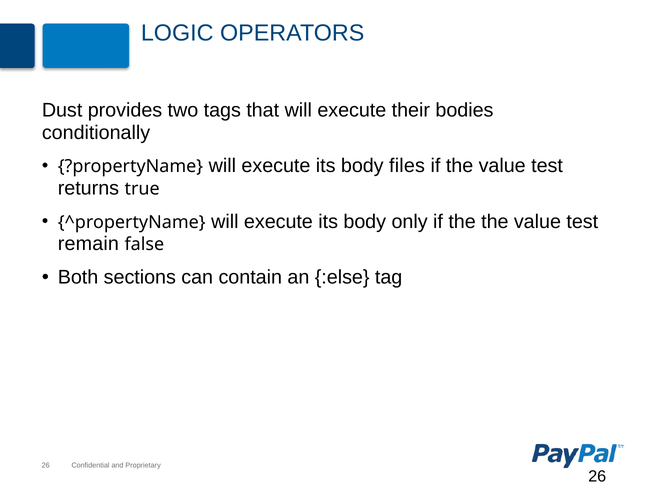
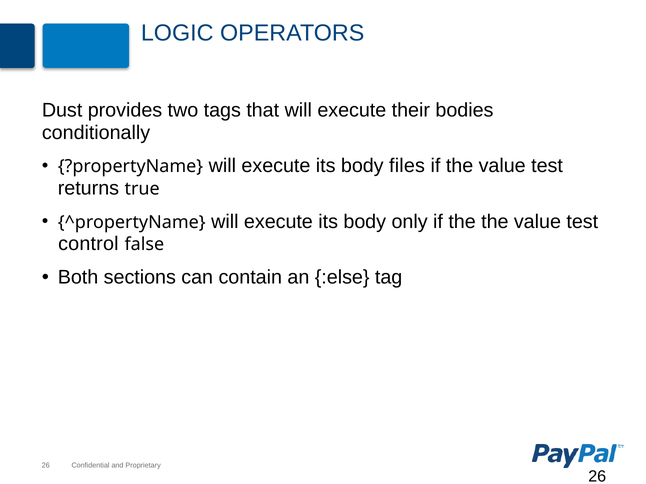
remain: remain -> control (88, 244)
